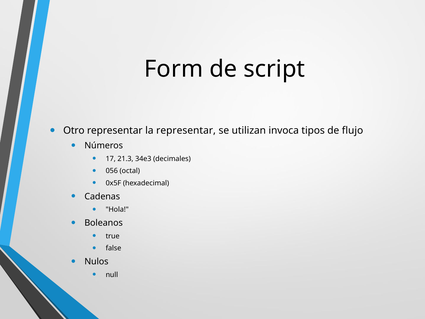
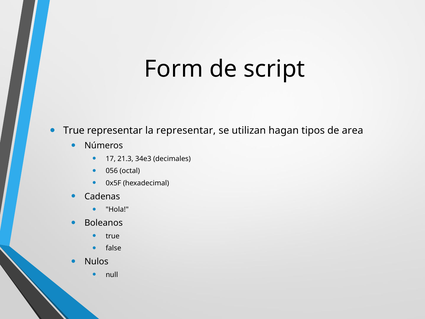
Otro: Otro -> True (74, 131)
invoca: invoca -> hagan (284, 131)
flujo: flujo -> area (353, 131)
